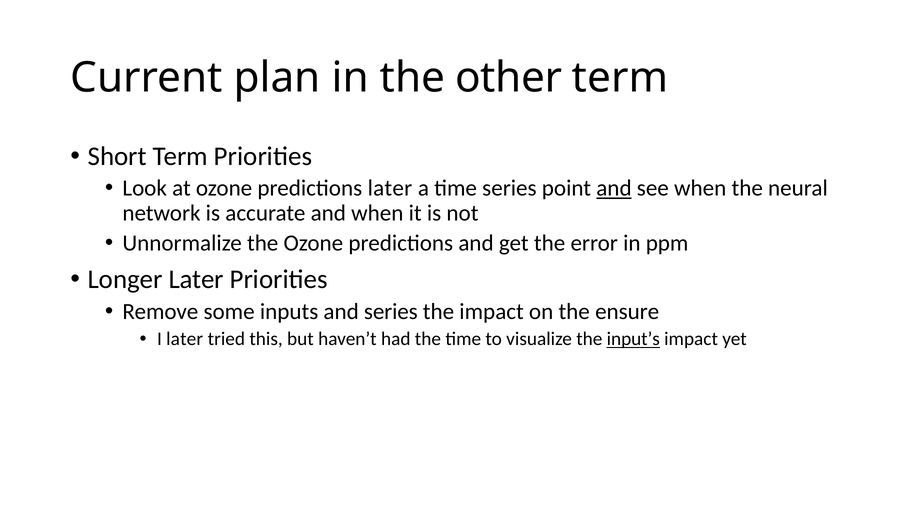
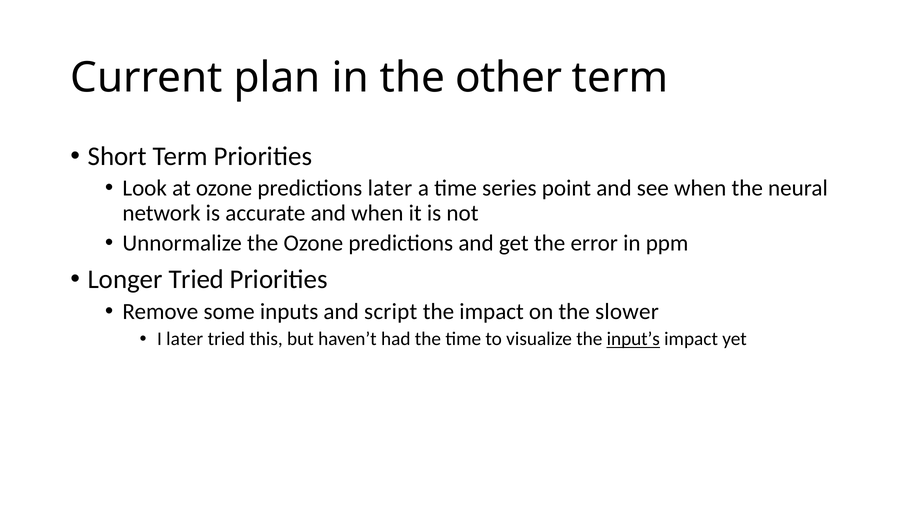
and underline: present -> none (614, 188)
Longer Later: Later -> Tried (196, 279)
and series: series -> script (391, 311)
ensure: ensure -> slower (627, 311)
